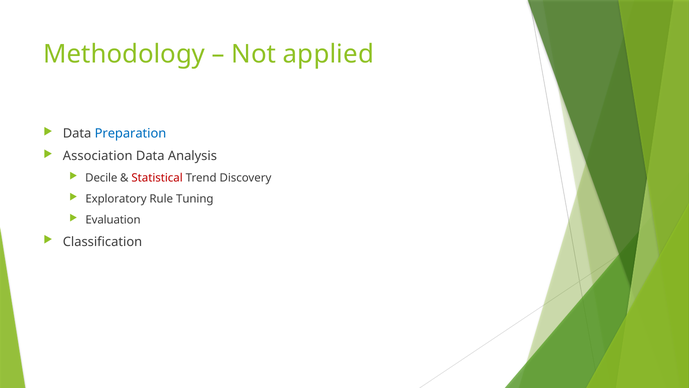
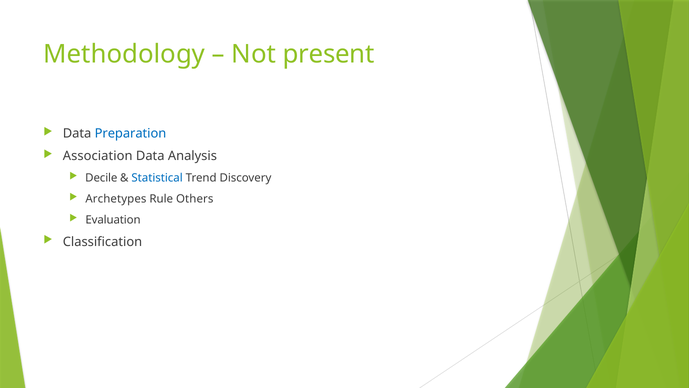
applied: applied -> present (329, 54)
Statistical colour: red -> blue (157, 178)
Exploratory: Exploratory -> Archetypes (116, 199)
Tuning: Tuning -> Others (195, 199)
